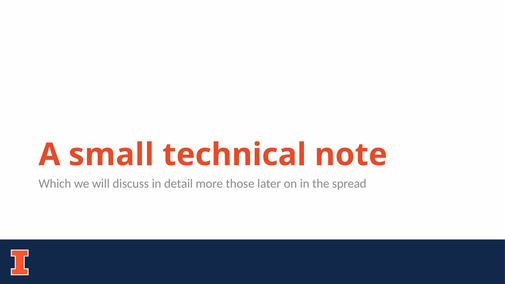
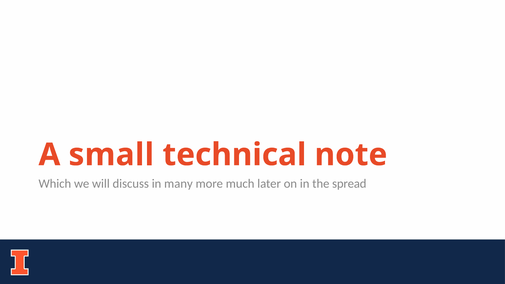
detail: detail -> many (178, 184)
those: those -> much (240, 184)
